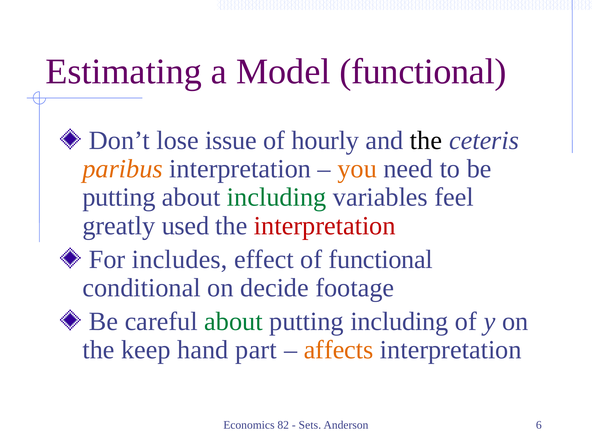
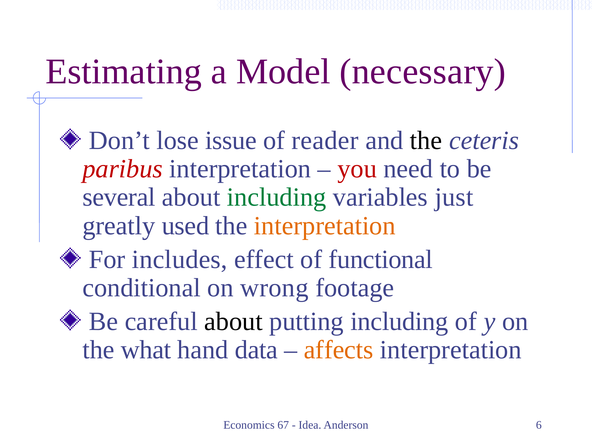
Model functional: functional -> necessary (423, 72)
hourly: hourly -> reader (325, 140)
paribus colour: orange -> red (123, 169)
you colour: orange -> red (357, 169)
putting: putting -> several (119, 197)
feel: feel -> just (454, 197)
interpretation colour: red -> orange (325, 226)
decide: decide -> wrong (274, 288)
about colour: green -> black (233, 322)
keep: keep -> what (146, 350)
part: part -> data (256, 350)
82: 82 -> 67 (283, 425)
Sets: Sets -> Idea (310, 425)
